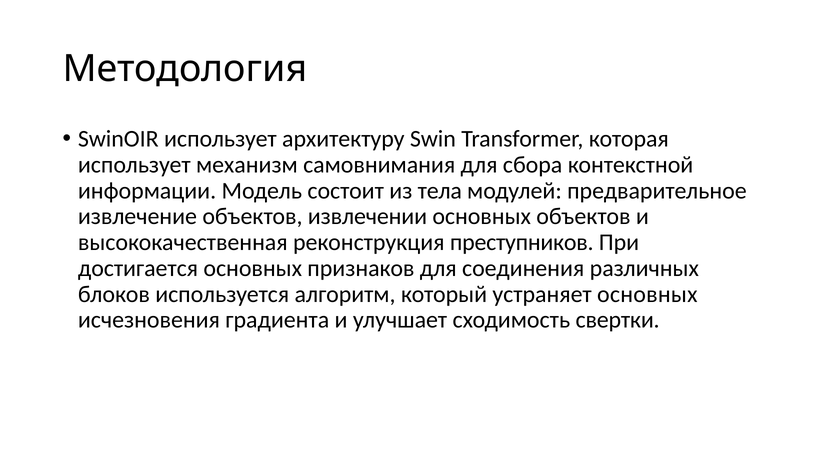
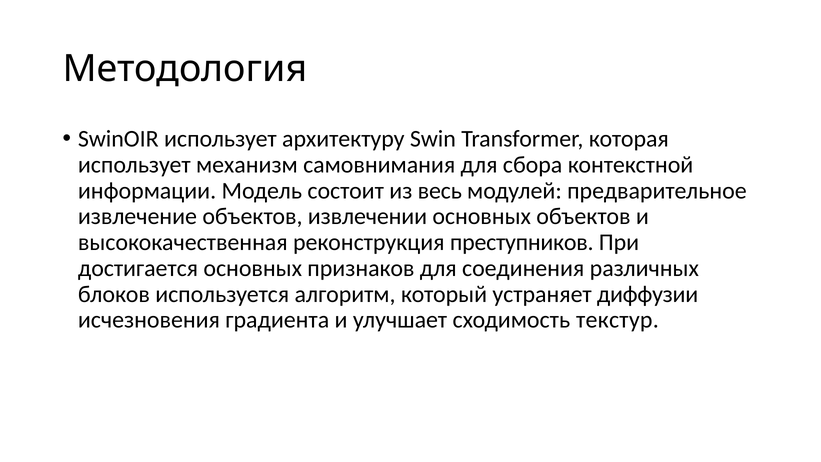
тела: тела -> весь (440, 191)
устраняет основных: основных -> диффузии (648, 294)
свертки: свертки -> текстур (617, 320)
